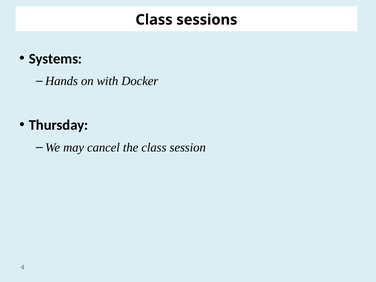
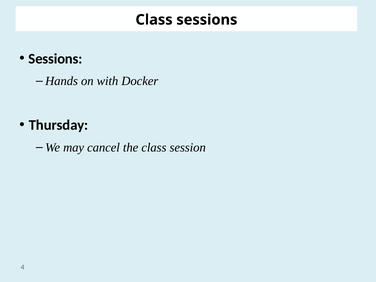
Systems: Systems -> Sessions (55, 59)
